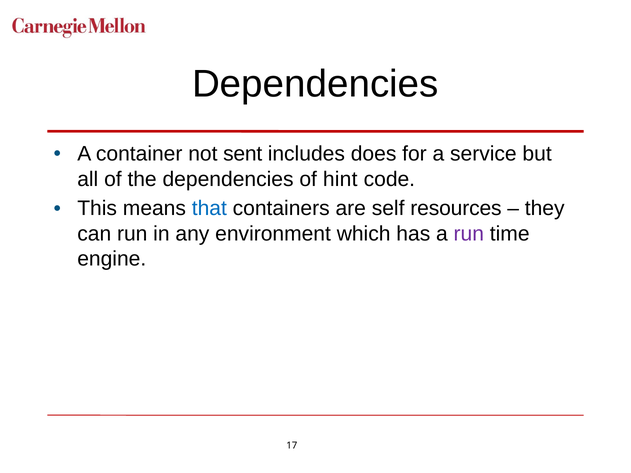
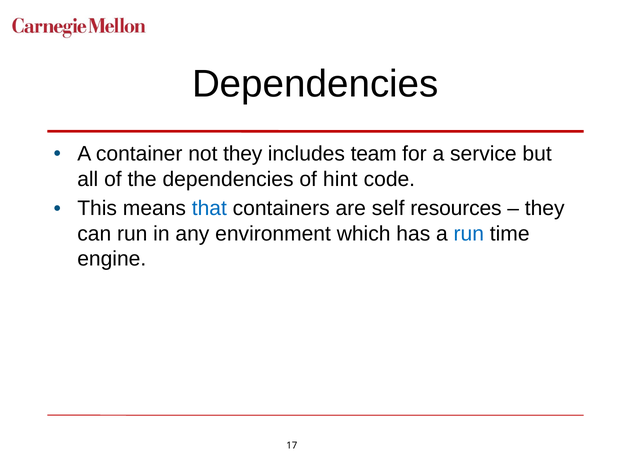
not sent: sent -> they (243, 154)
does: does -> team (374, 154)
run colour: purple -> blue (469, 234)
